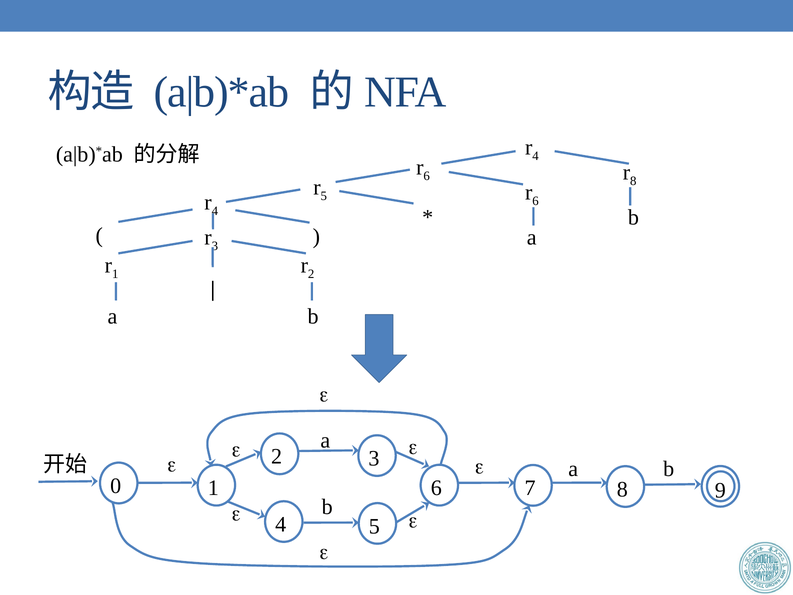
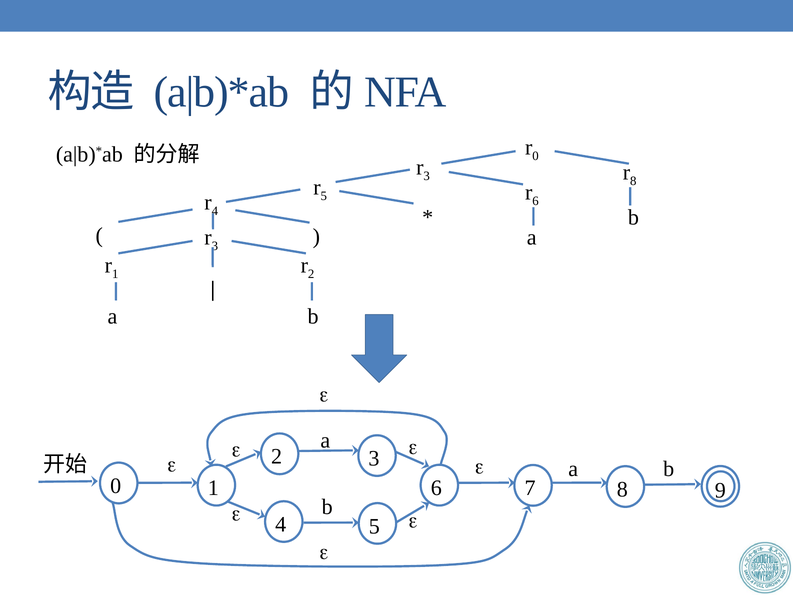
4: 4 -> 0 (536, 156)
6: 6 -> 3 (427, 176)
